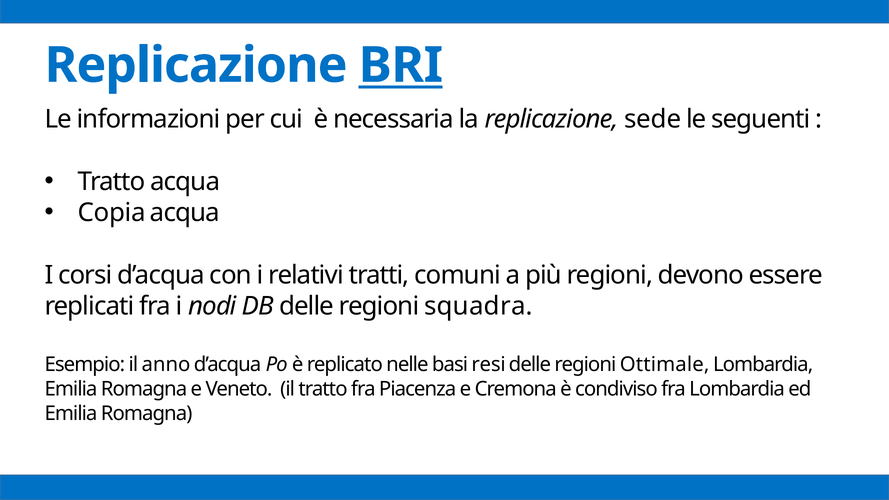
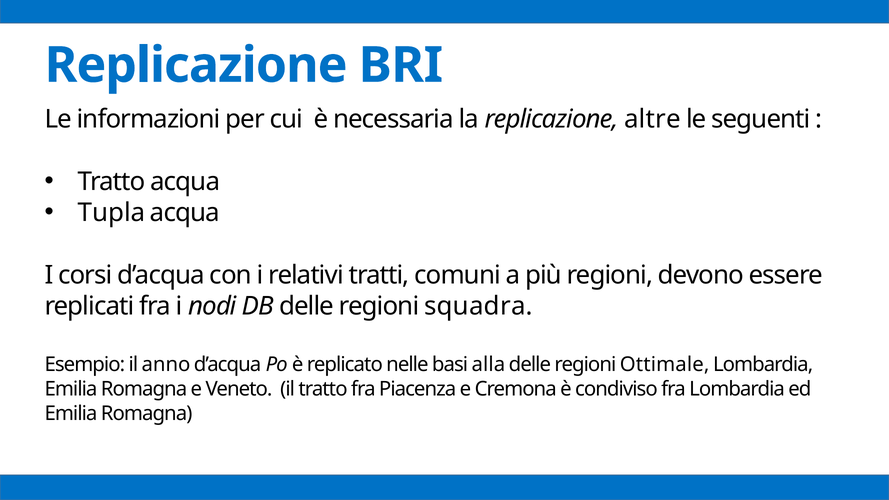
BRI underline: present -> none (401, 65)
sede: sede -> altre (653, 119)
Copia: Copia -> Tupla (112, 213)
resi: resi -> alla (488, 365)
